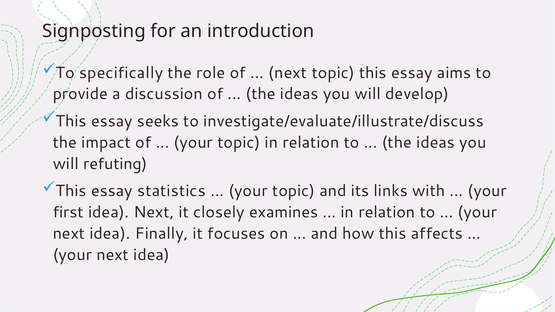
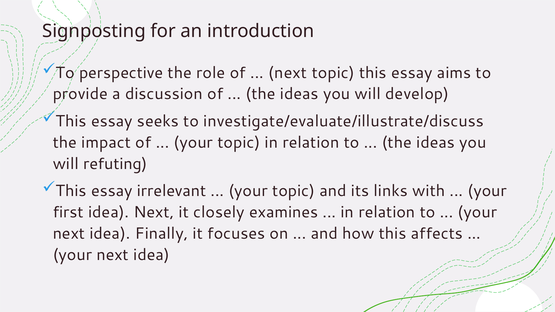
specifically: specifically -> perspective (121, 73)
statistics: statistics -> irrelevant (172, 191)
